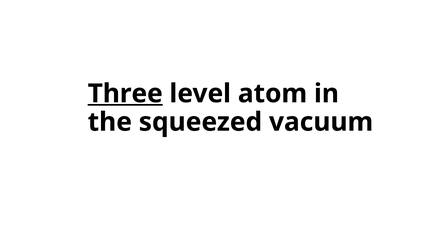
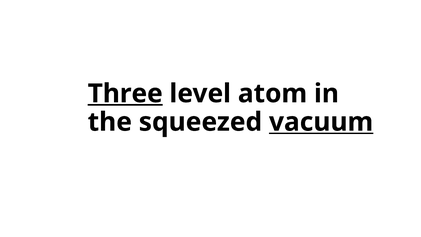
vacuum underline: none -> present (321, 122)
